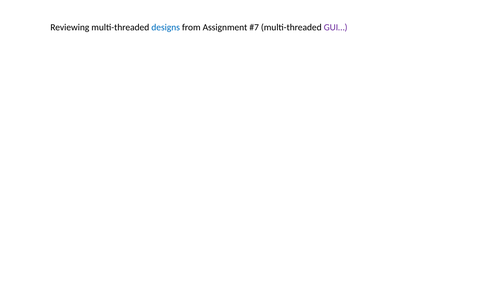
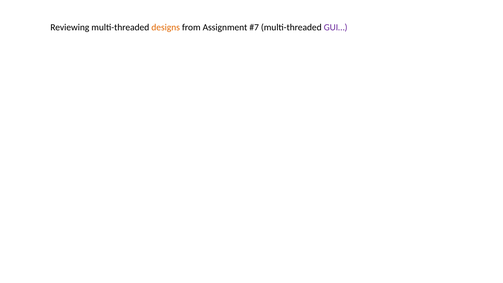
designs colour: blue -> orange (166, 28)
